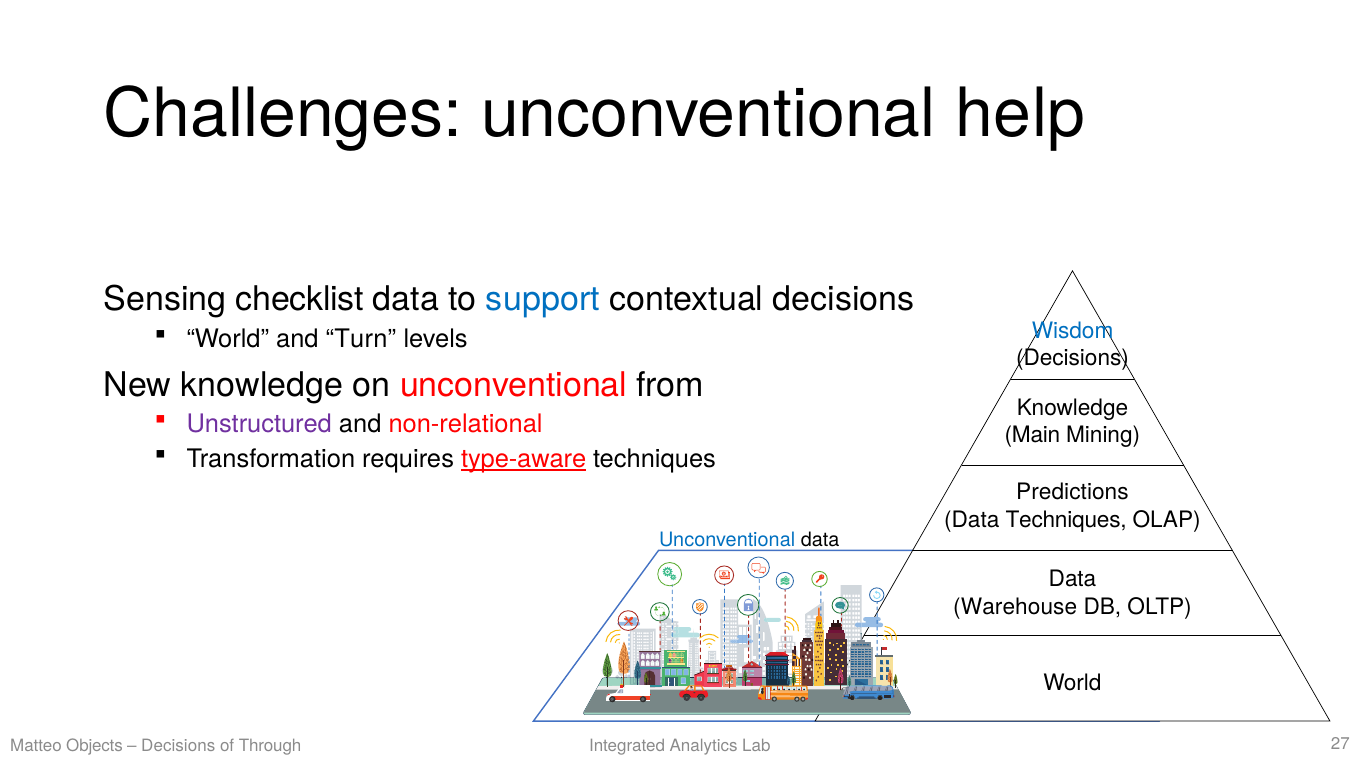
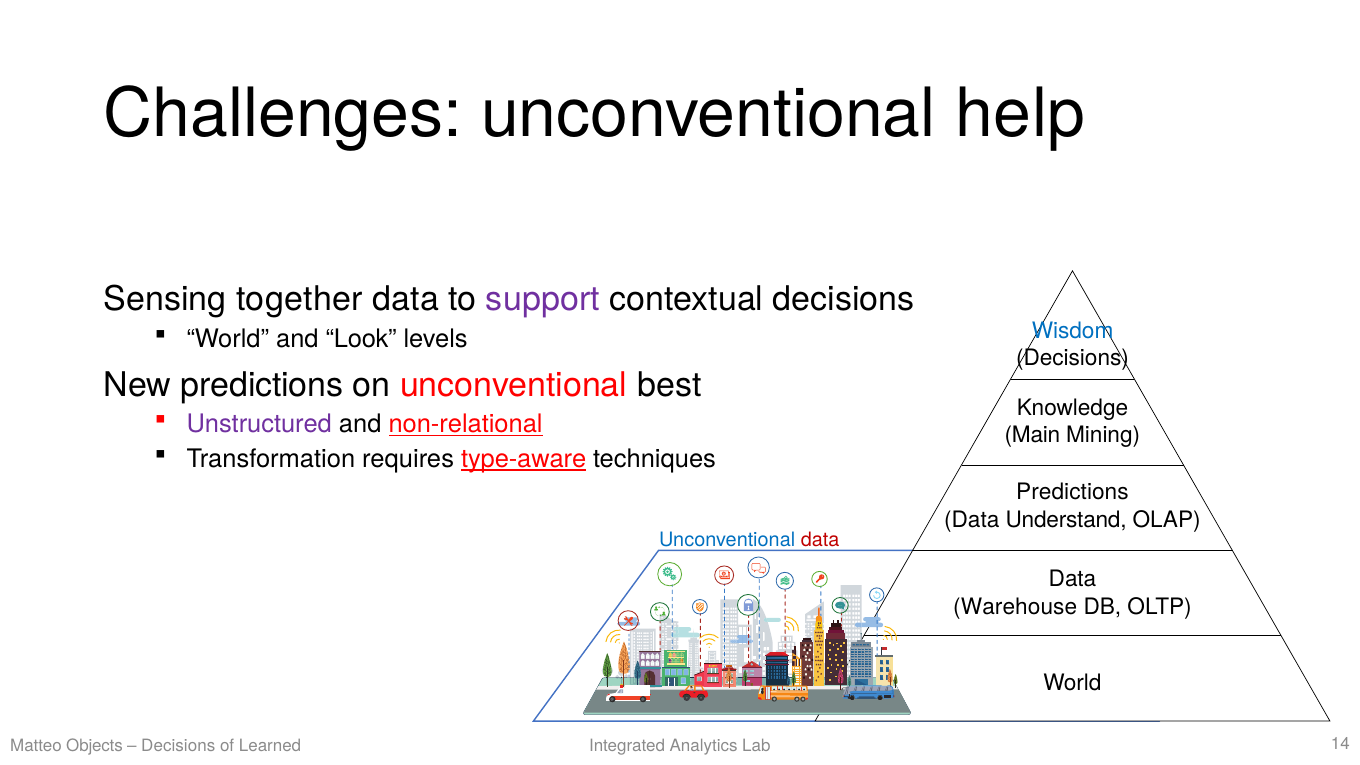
checklist: checklist -> together (300, 300)
support colour: blue -> purple (543, 300)
Turn: Turn -> Look (361, 339)
New knowledge: knowledge -> predictions (262, 385)
from: from -> best (670, 385)
non-relational underline: none -> present (466, 424)
Data Techniques: Techniques -> Understand (1066, 520)
data colour: black -> red (820, 540)
Through: Through -> Learned (270, 746)
27: 27 -> 14 (1340, 744)
